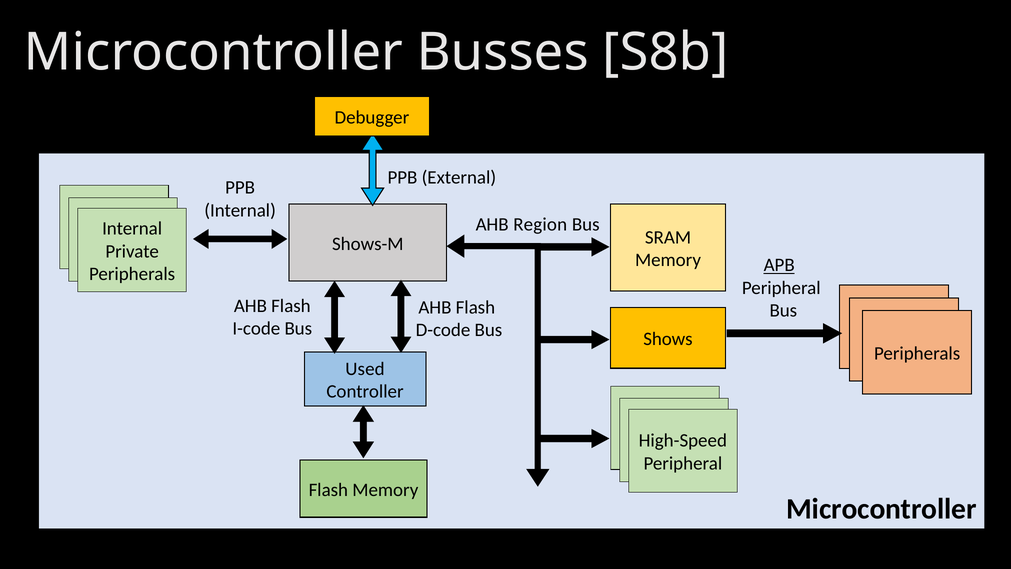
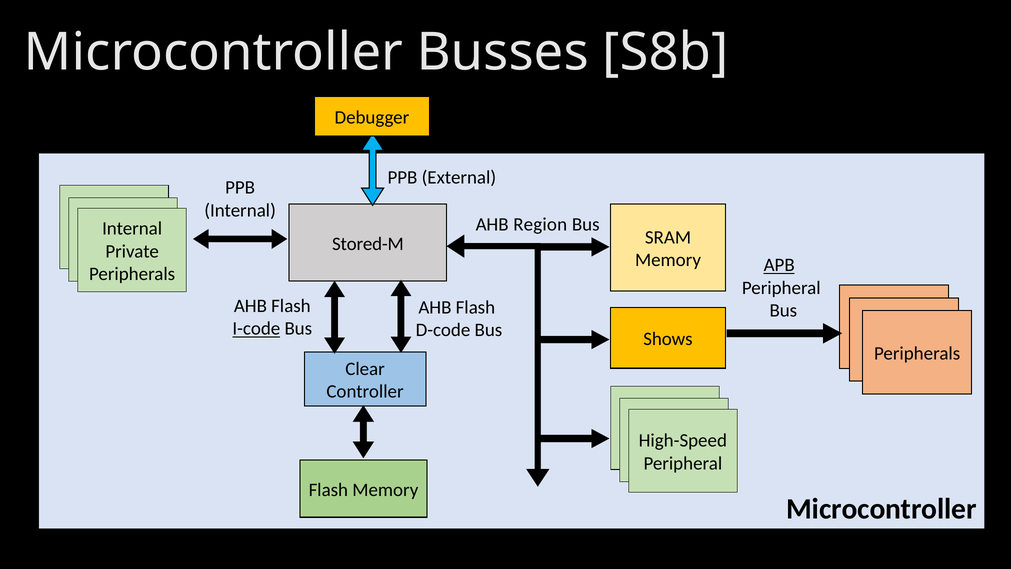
Shows-M: Shows-M -> Stored-M (368, 244)
I-code underline: none -> present (256, 329)
Used: Used -> Clear (365, 369)
